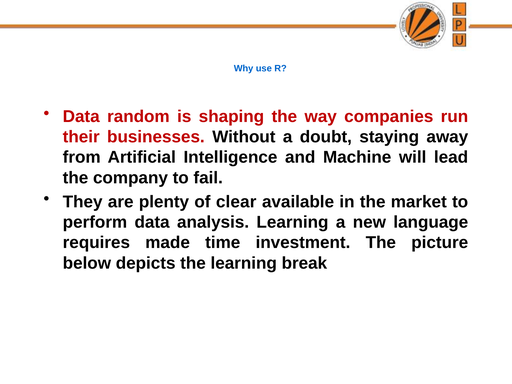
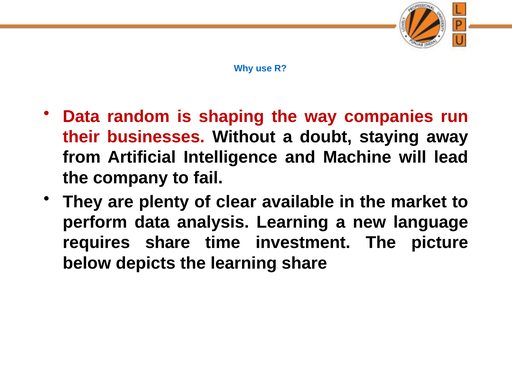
requires made: made -> share (168, 243)
learning break: break -> share (304, 263)
